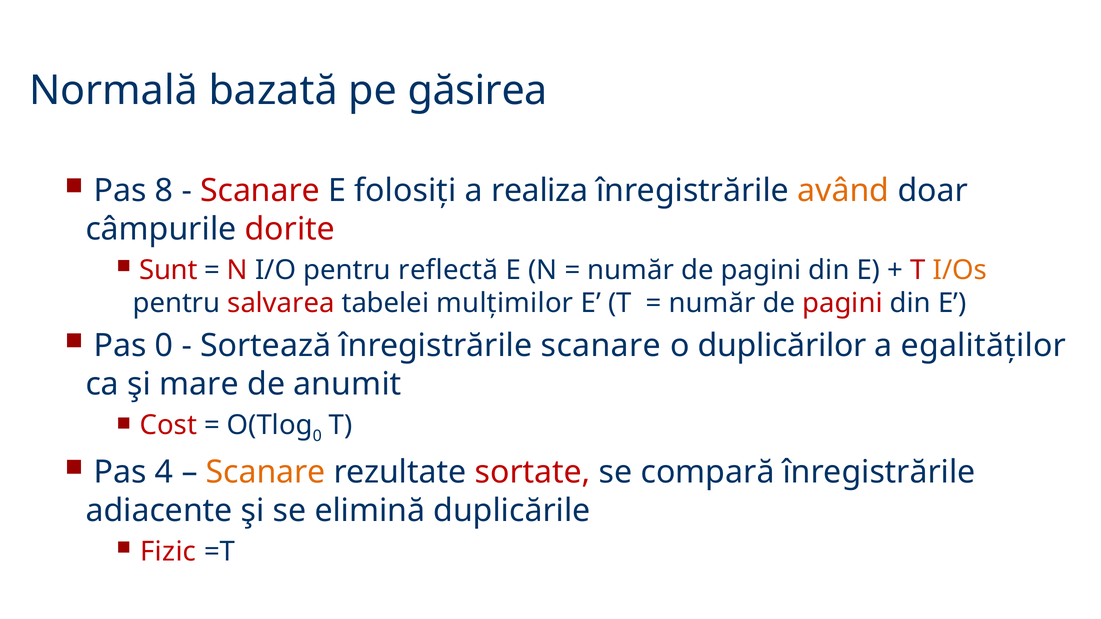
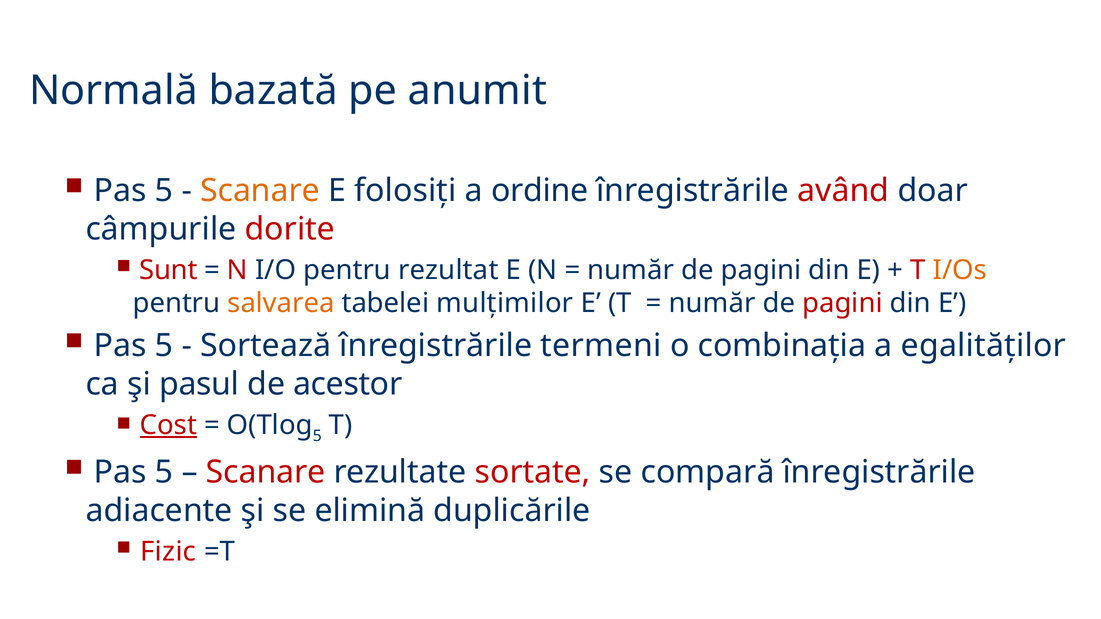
găsirea: găsirea -> anumit (477, 91)
8: 8 -> 5 (164, 191)
Scanare colour: red -> orange (260, 191)
realiza: realiza -> ordine (540, 191)
având colour: orange -> red (843, 191)
reflectă: reflectă -> rezultat (448, 270)
salvarea colour: red -> orange (281, 303)
0: 0 -> 5 (164, 346)
înregistrările scanare: scanare -> termeni (601, 346)
duplicărilor: duplicărilor -> combinaţia (782, 346)
mare: mare -> pasul (199, 384)
anumit: anumit -> acestor (348, 384)
Cost underline: none -> present (168, 425)
0: 0 -> 5 (317, 436)
4: 4 -> 5 (164, 473)
Scanare colour: orange -> red (266, 473)
